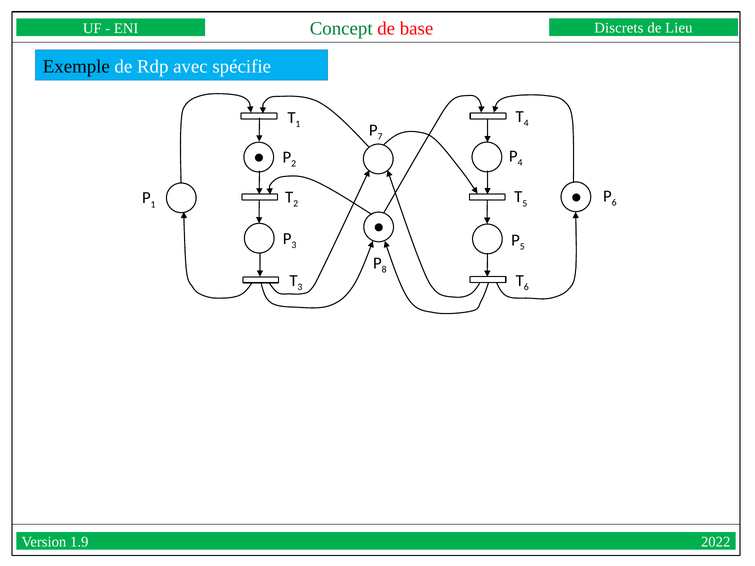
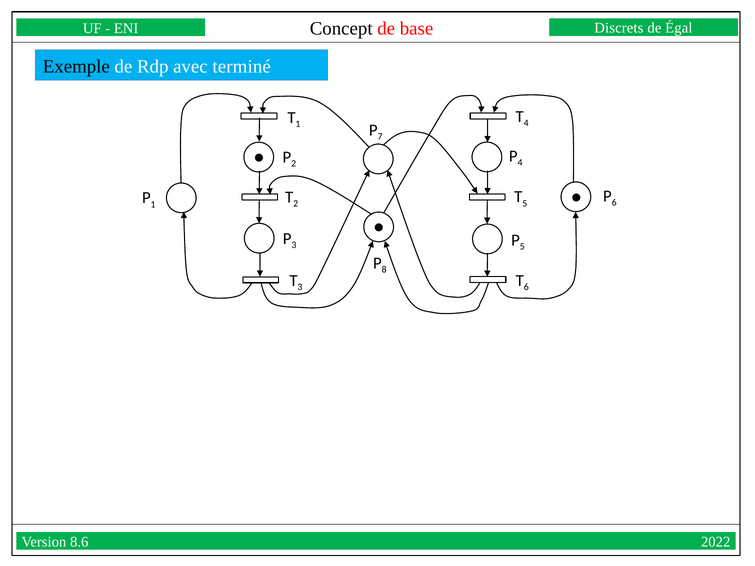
Concept colour: green -> black (341, 28)
Lieu: Lieu -> Égal (679, 28)
spécifie: spécifie -> terminé (242, 66)
1.9: 1.9 -> 8.6 (79, 542)
